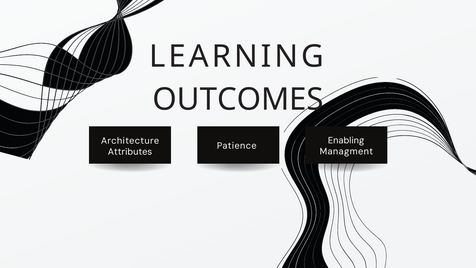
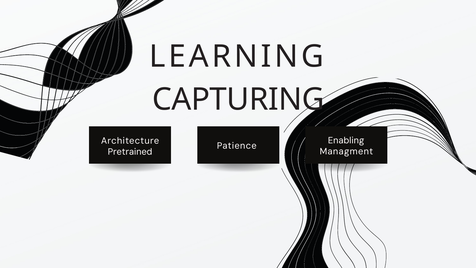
OUTCOMES: OUTCOMES -> CAPTURING (238, 100)
Attributes: Attributes -> Pretrained (130, 152)
